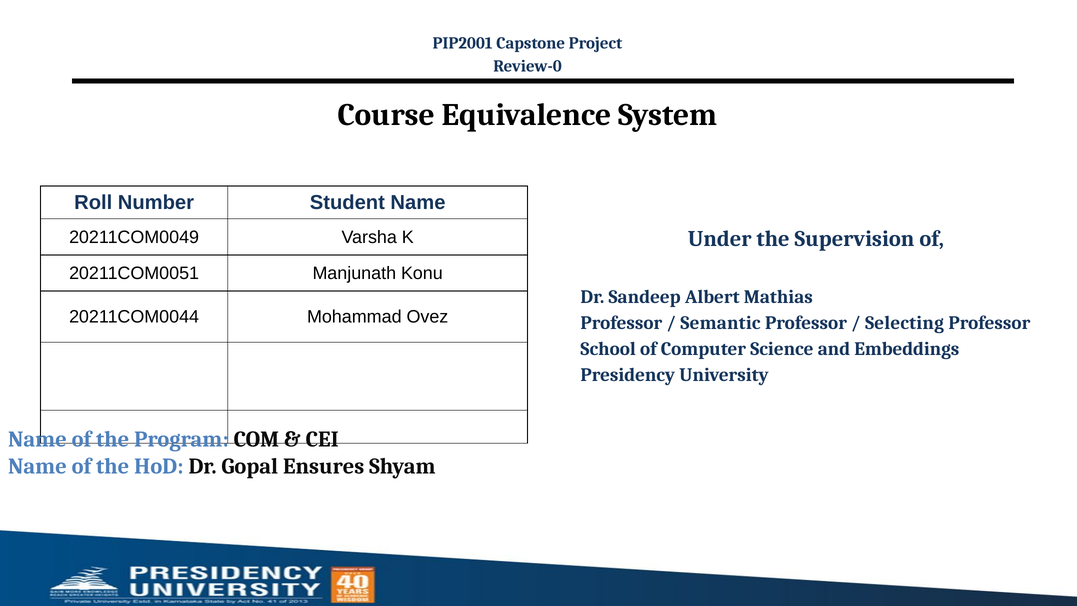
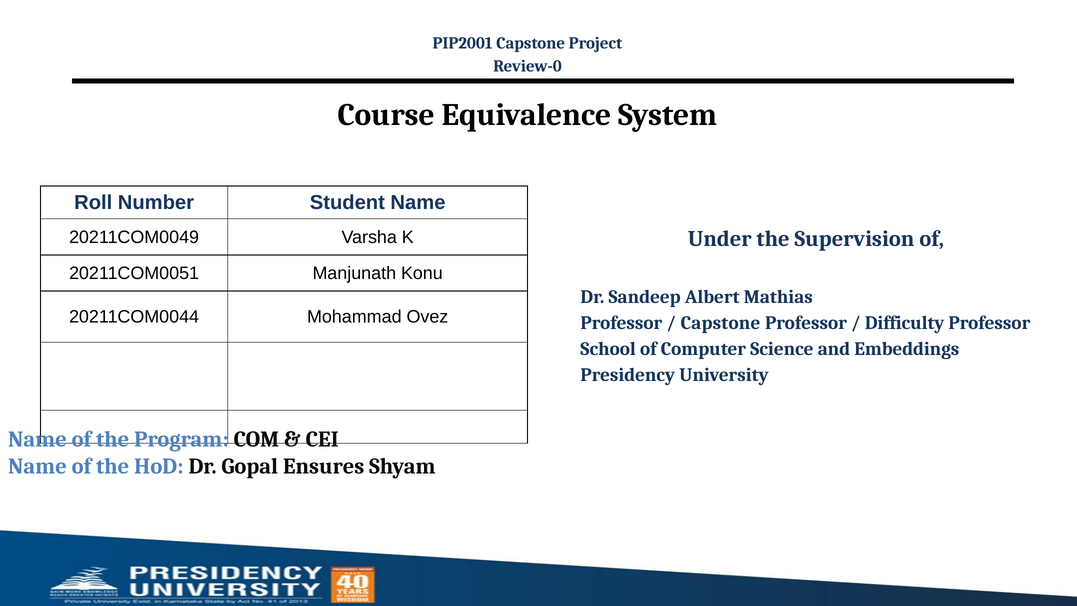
Semantic: Semantic -> Capstone (720, 323)
Selecting: Selecting -> Difficulty (905, 323)
